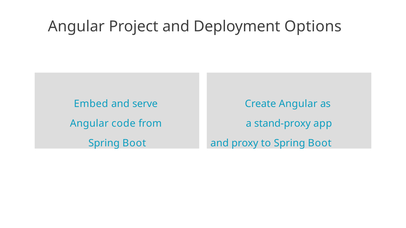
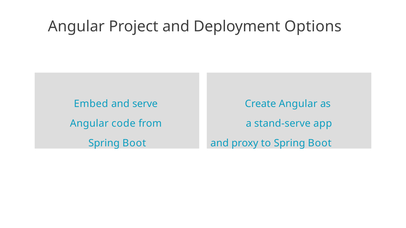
stand-proxy: stand-proxy -> stand-serve (282, 124)
